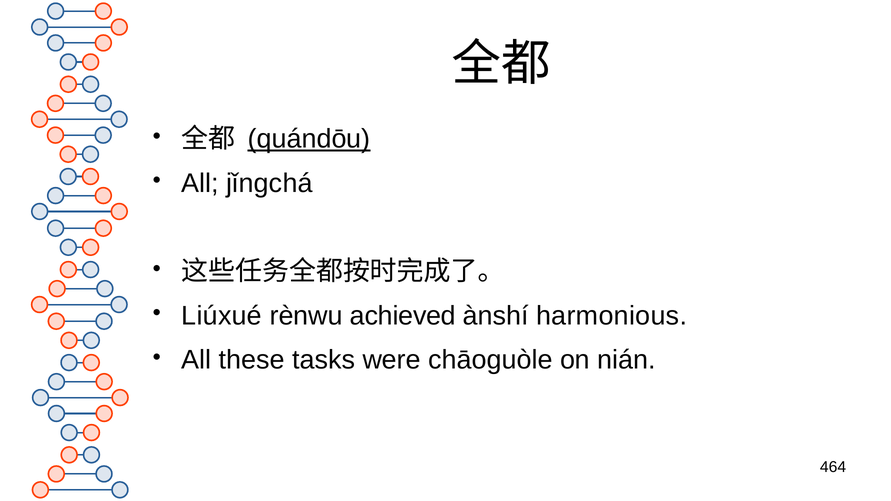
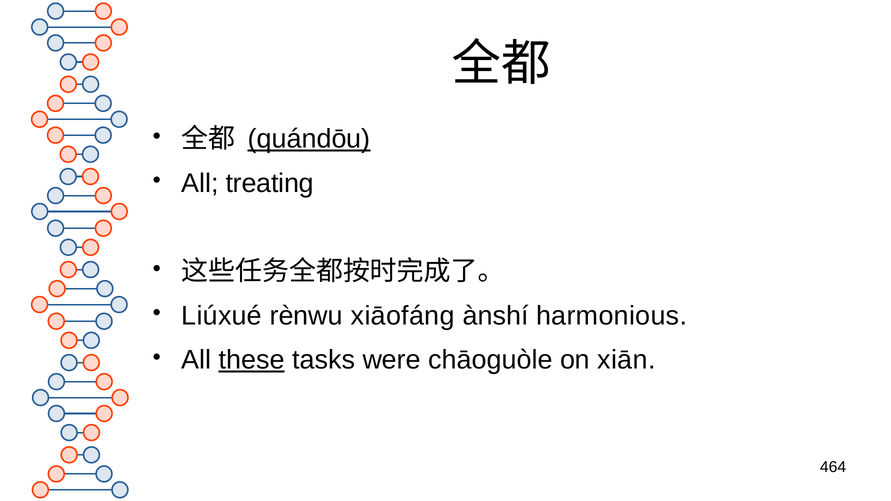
jǐngchá: jǐngchá -> treating (270, 183)
achieved: achieved -> xiāofáng (403, 316)
these underline: none -> present (252, 360)
nián: nián -> xiān (626, 360)
